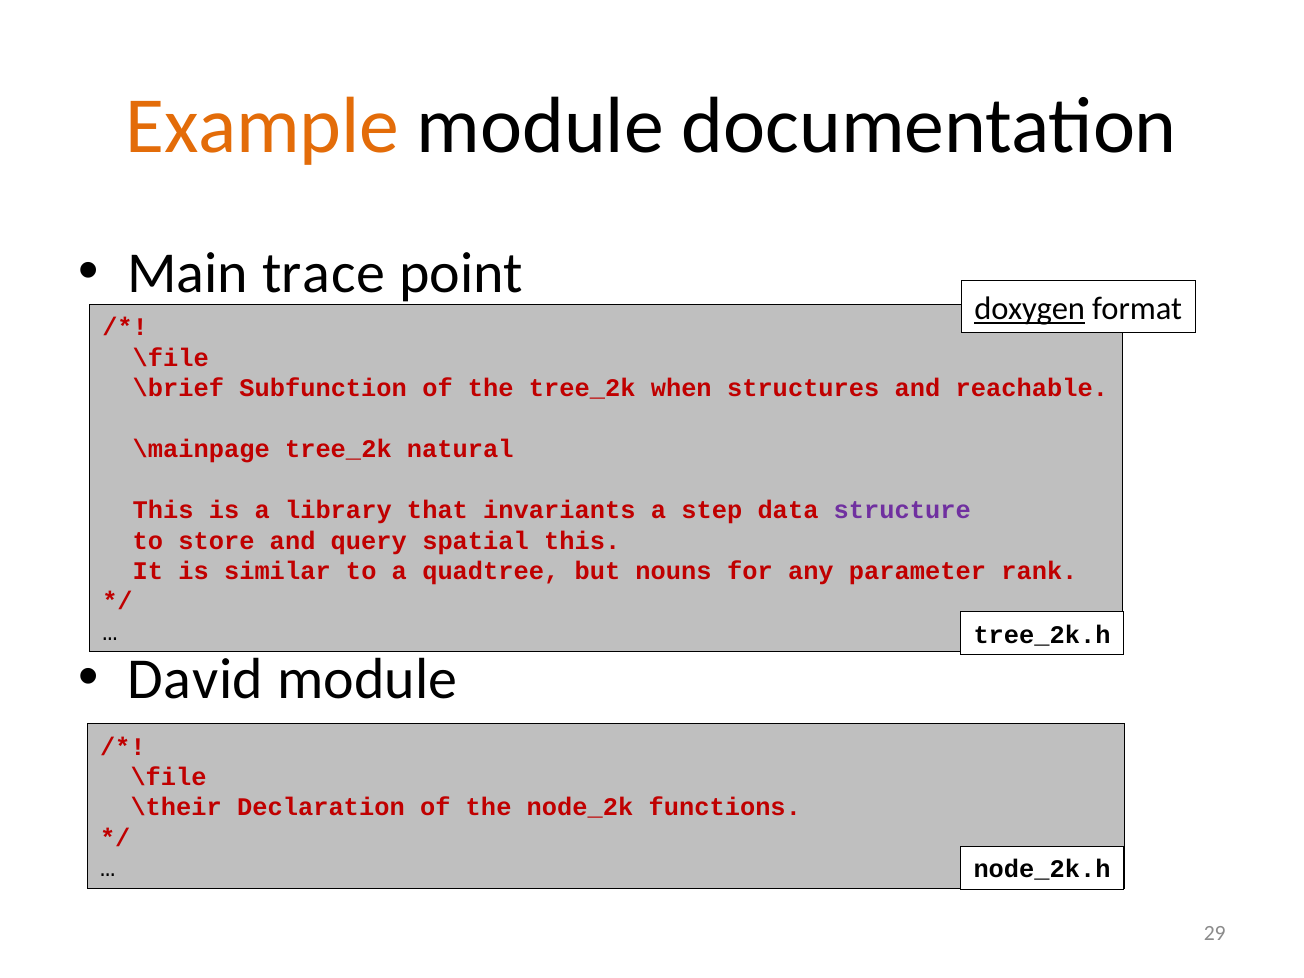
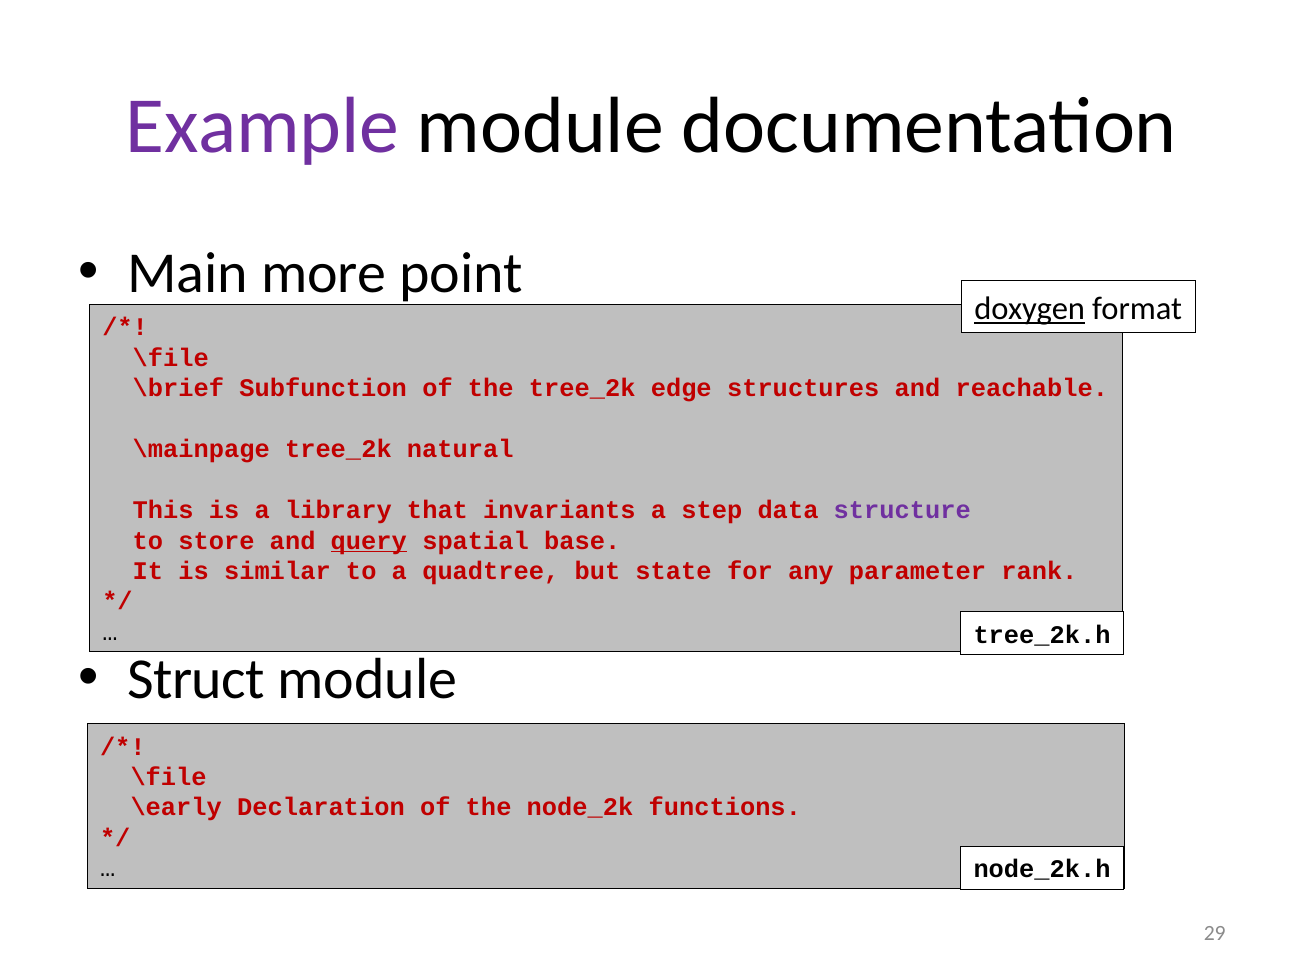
Example colour: orange -> purple (262, 126)
trace: trace -> more (324, 274)
when: when -> edge (681, 388)
query underline: none -> present (369, 541)
spatial this: this -> base (582, 541)
nouns: nouns -> state (674, 571)
David: David -> Struct (196, 679)
\their: \their -> \early (176, 808)
